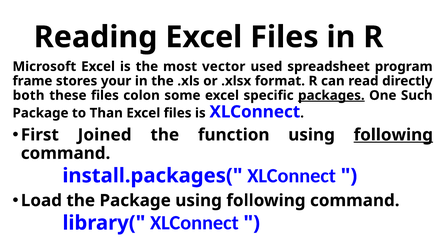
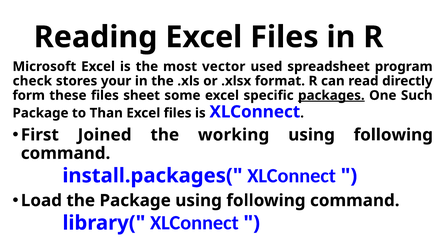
frame: frame -> check (32, 81)
both: both -> form (29, 95)
colon: colon -> sheet (142, 95)
function: function -> working (234, 135)
following underline: present -> none (393, 135)
